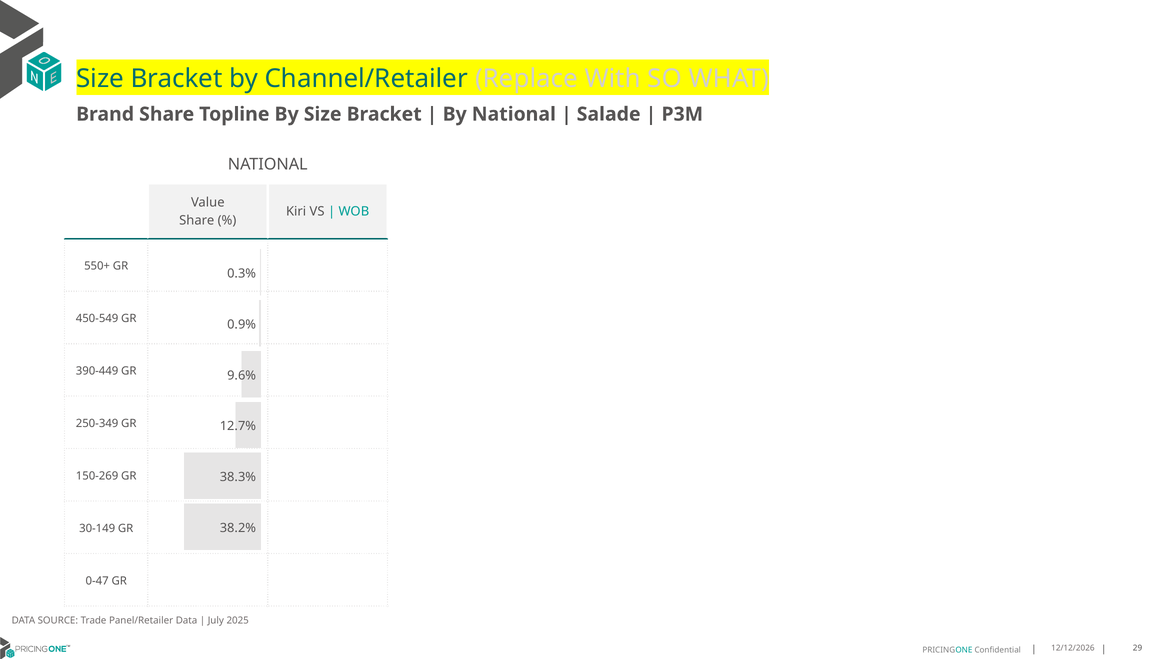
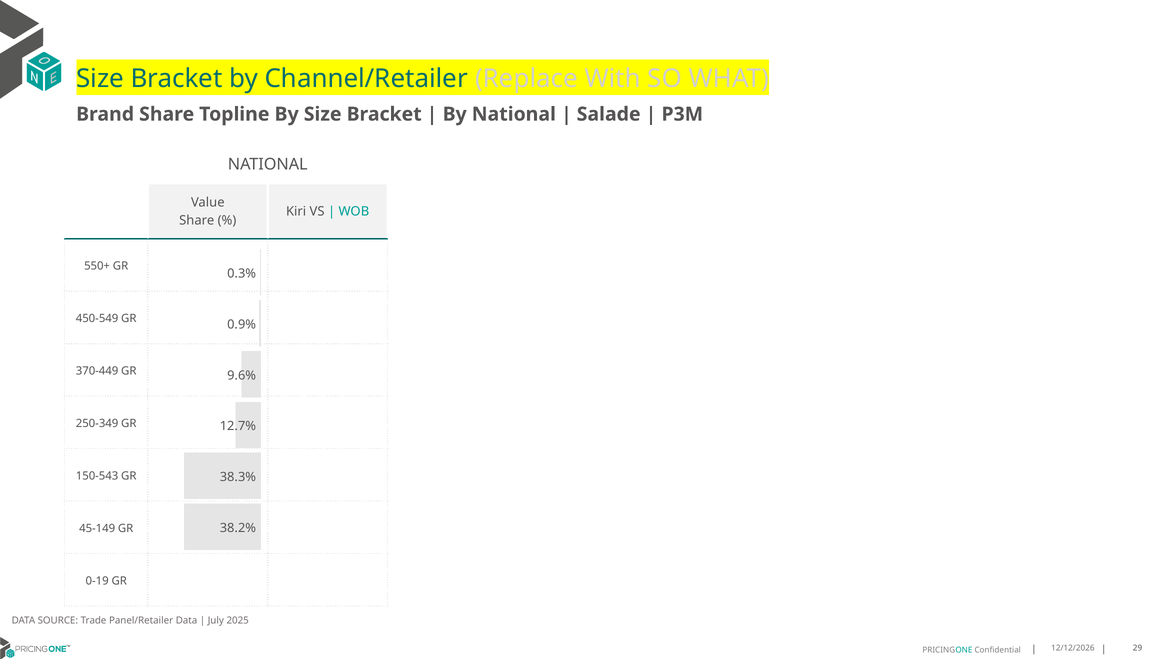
390-449: 390-449 -> 370-449 (97, 371)
150-269: 150-269 -> 150-543 (97, 476)
30-149: 30-149 -> 45-149 (97, 528)
0-47: 0-47 -> 0-19 (97, 581)
